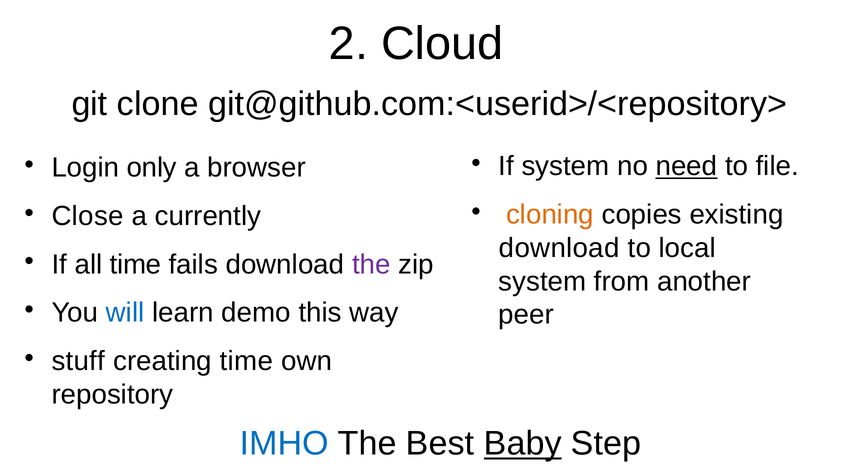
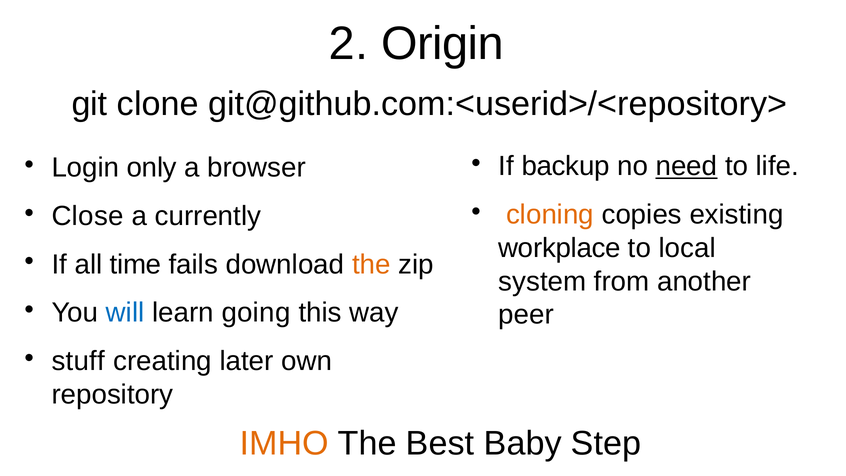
Cloud: Cloud -> Origin (443, 44)
If system: system -> backup (566, 166)
file: file -> life (777, 166)
download: download -> workplace (559, 248)
the colour: purple -> orange (371, 264)
demo: demo -> going (256, 313)
creating time: time -> later (246, 361)
IMHO colour: blue -> orange (284, 444)
Baby underline: present -> none (523, 444)
